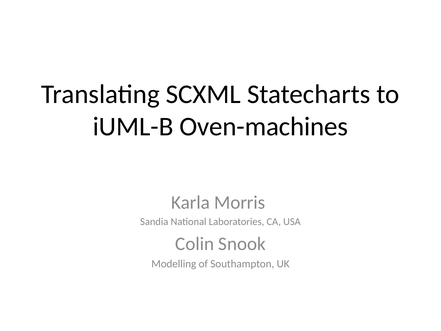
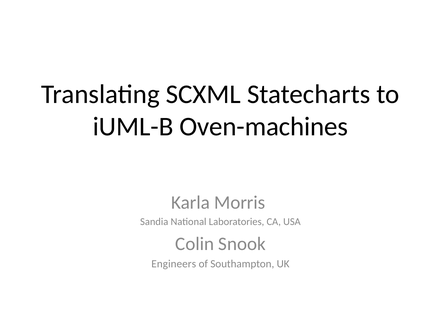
Modelling: Modelling -> Engineers (174, 264)
